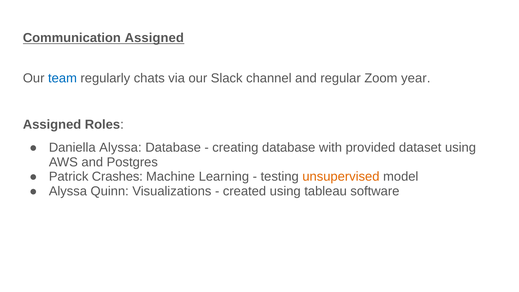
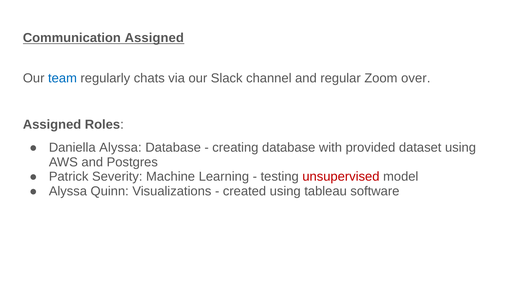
year: year -> over (416, 78)
Crashes: Crashes -> Severity (117, 177)
unsupervised colour: orange -> red (341, 177)
